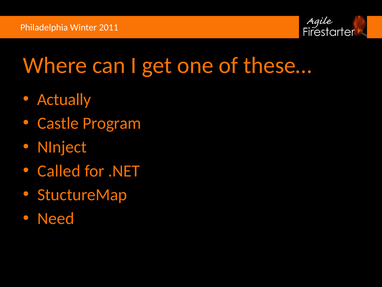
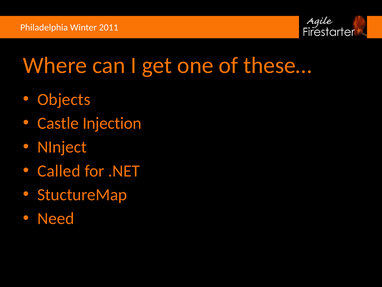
Actually: Actually -> Objects (64, 99)
Program: Program -> Injection (112, 123)
